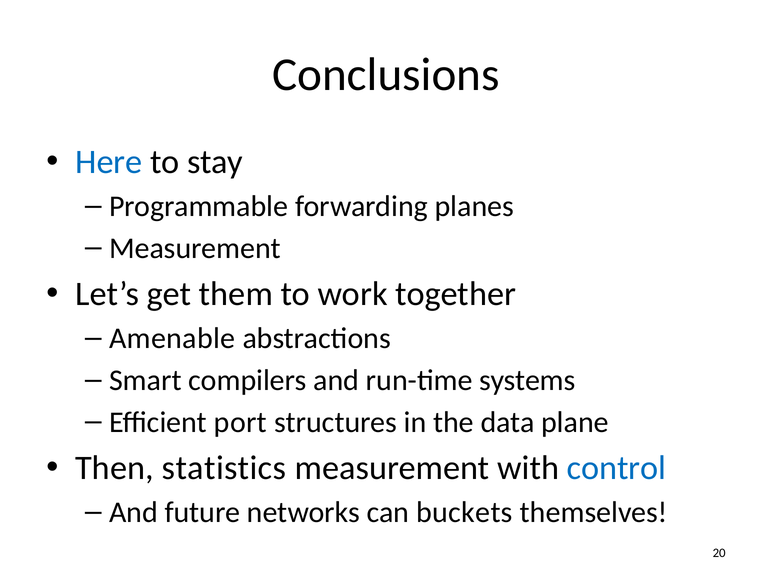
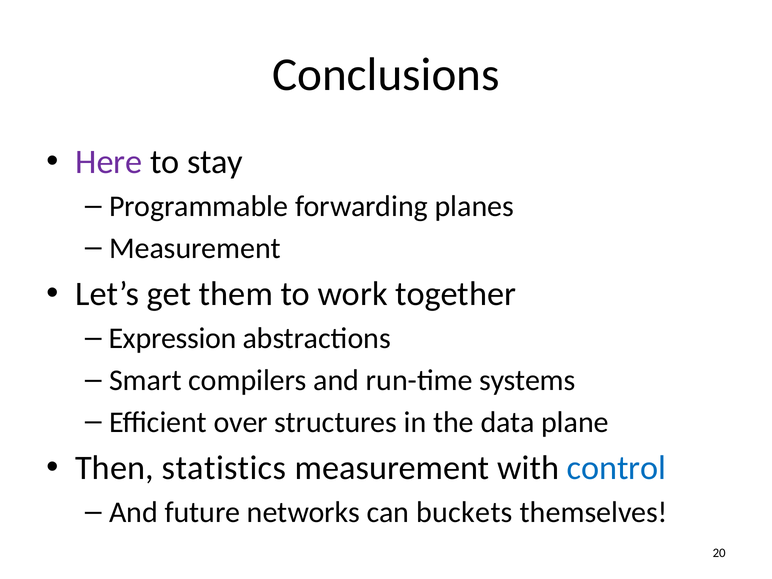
Here colour: blue -> purple (109, 162)
Amenable: Amenable -> Expression (173, 338)
port: port -> over (241, 422)
